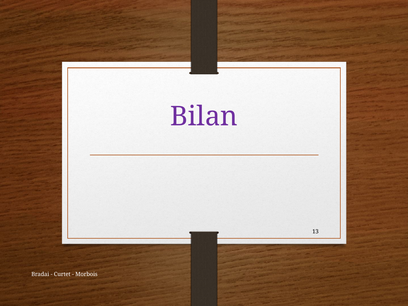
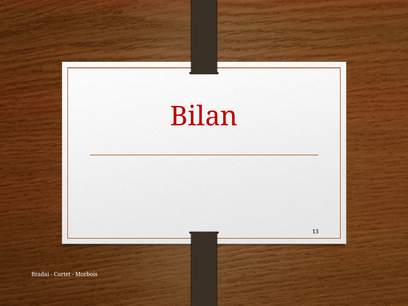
Bilan colour: purple -> red (204, 116)
